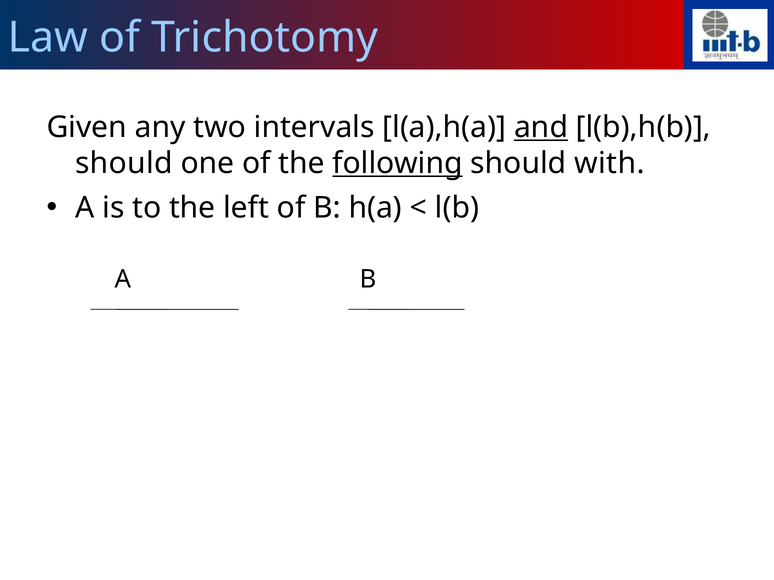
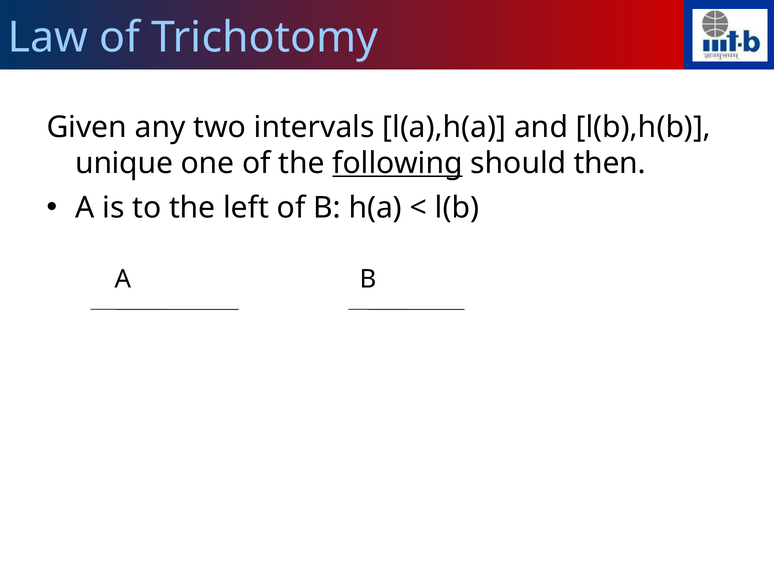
and underline: present -> none (541, 127)
should: should -> unique (124, 163)
with: with -> then (610, 163)
